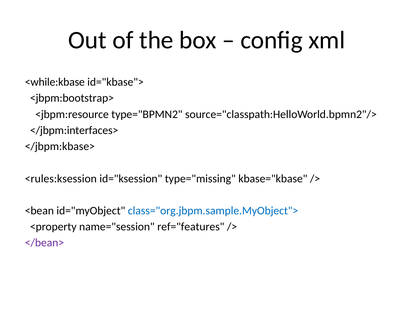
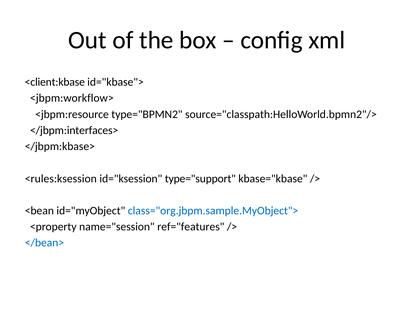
<while:kbase: <while:kbase -> <client:kbase (55, 82)
<jbpm:bootstrap>: <jbpm:bootstrap> -> <jbpm:workflow> (72, 98)
type="missing: type="missing -> type="support (200, 179)
</bean> colour: purple -> blue (44, 243)
